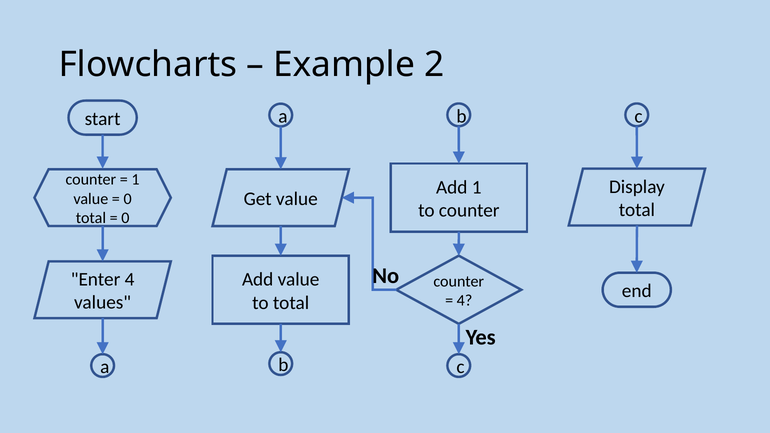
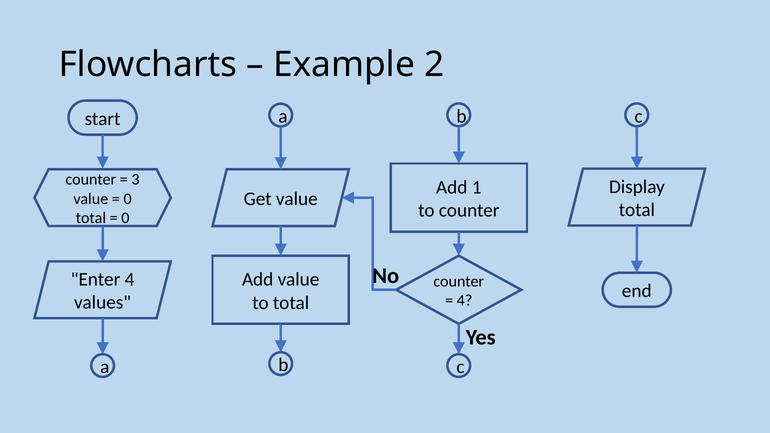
1: 1 -> 3 (136, 180)
